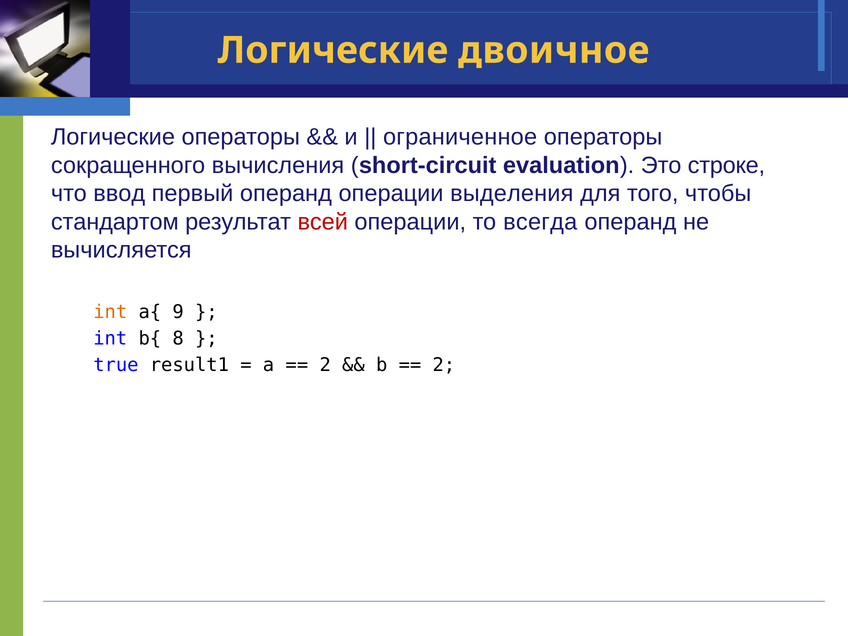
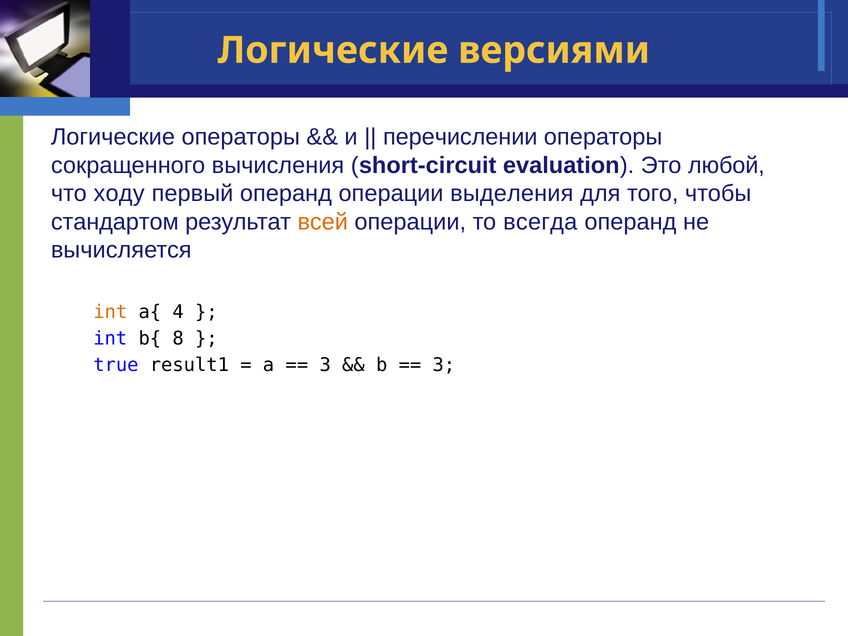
двоичное: двоичное -> версиями (554, 50)
ограниченное: ограниченное -> перечислении (460, 137)
строке: строке -> любой (726, 165)
ввод: ввод -> ходу (119, 194)
всей colour: red -> orange (323, 222)
9: 9 -> 4 (178, 312)
2: 2 -> 3 (325, 365)
2: 2 -> 3 (444, 365)
